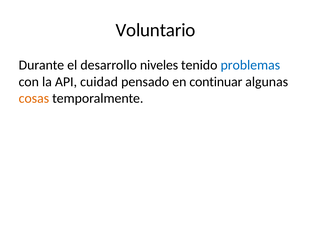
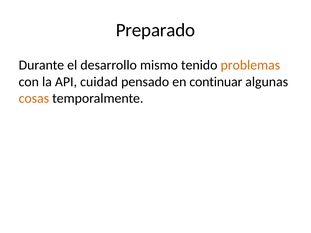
Voluntario: Voluntario -> Preparado (156, 30)
niveles: niveles -> mismo (159, 65)
problemas colour: blue -> orange (250, 65)
